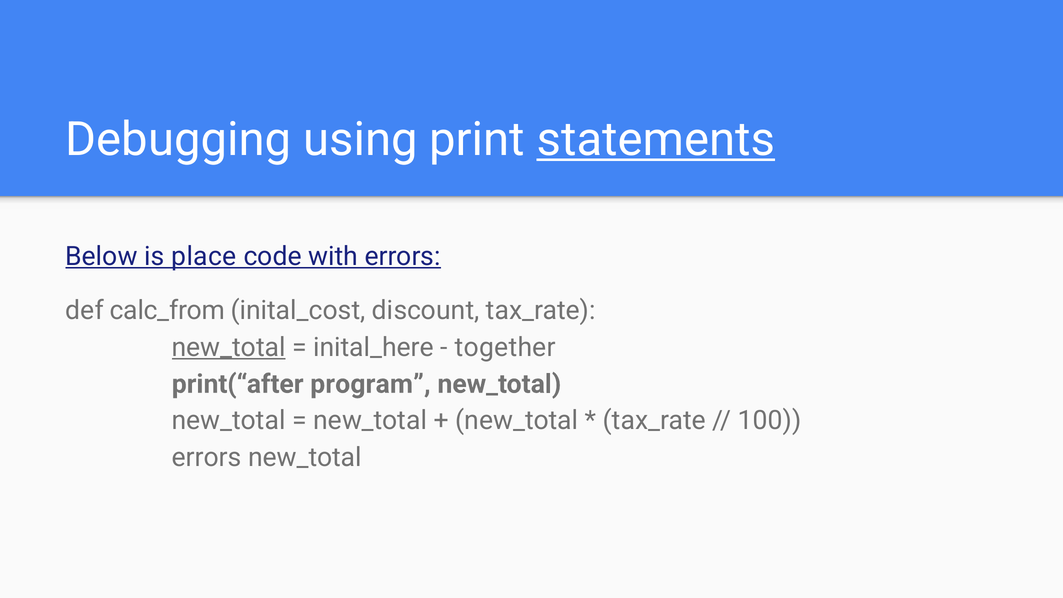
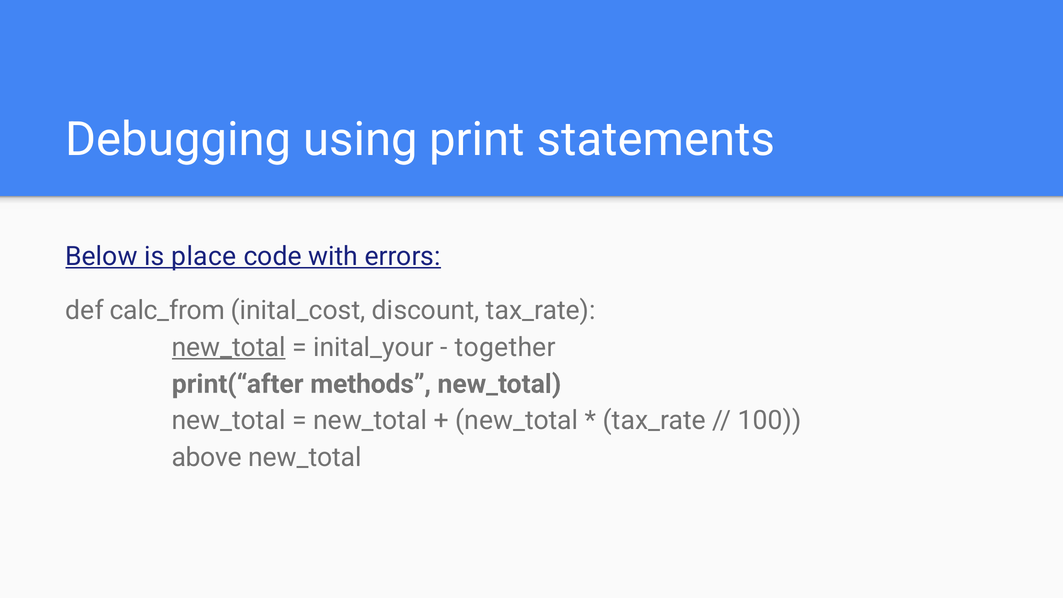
statements underline: present -> none (656, 139)
inital_here: inital_here -> inital_your (373, 347)
program: program -> methods (371, 384)
errors: errors -> above (207, 457)
